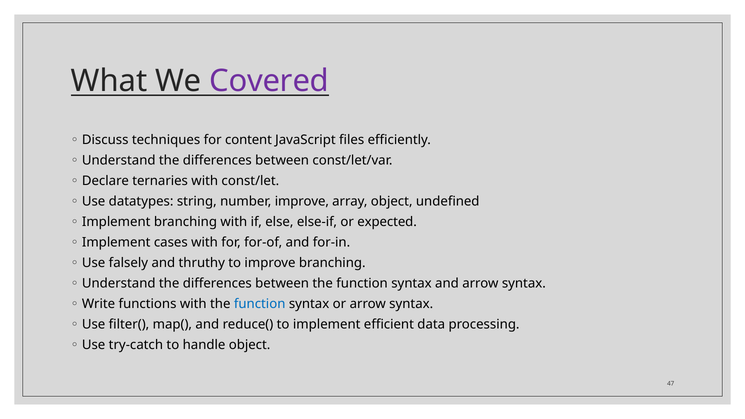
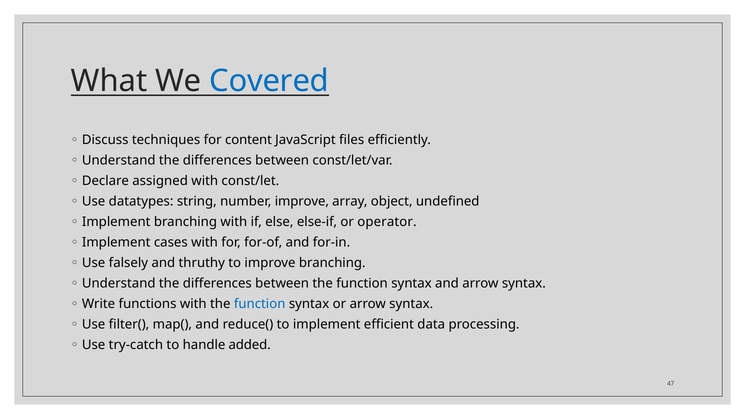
Covered colour: purple -> blue (269, 81)
ternaries: ternaries -> assigned (160, 181)
expected: expected -> operator (387, 222)
handle object: object -> added (250, 345)
